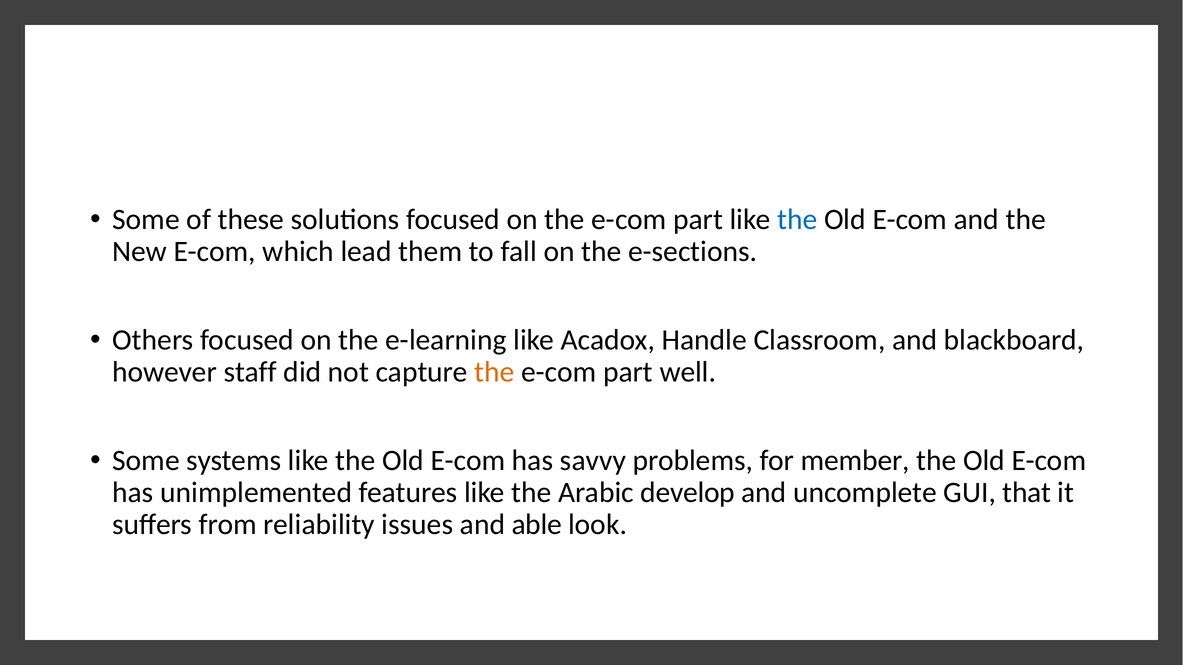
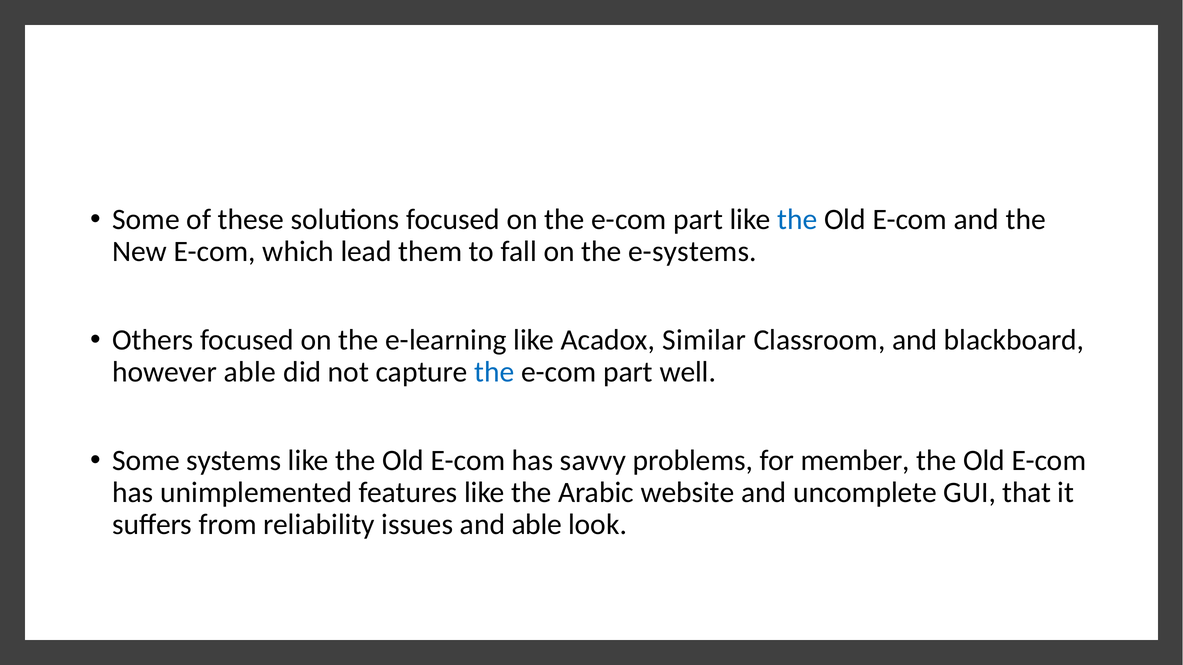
e-sections: e-sections -> e-systems (693, 252)
Handle: Handle -> Similar (704, 340)
however staff: staff -> able (250, 372)
the colour: orange -> blue (494, 372)
develop: develop -> website (688, 493)
